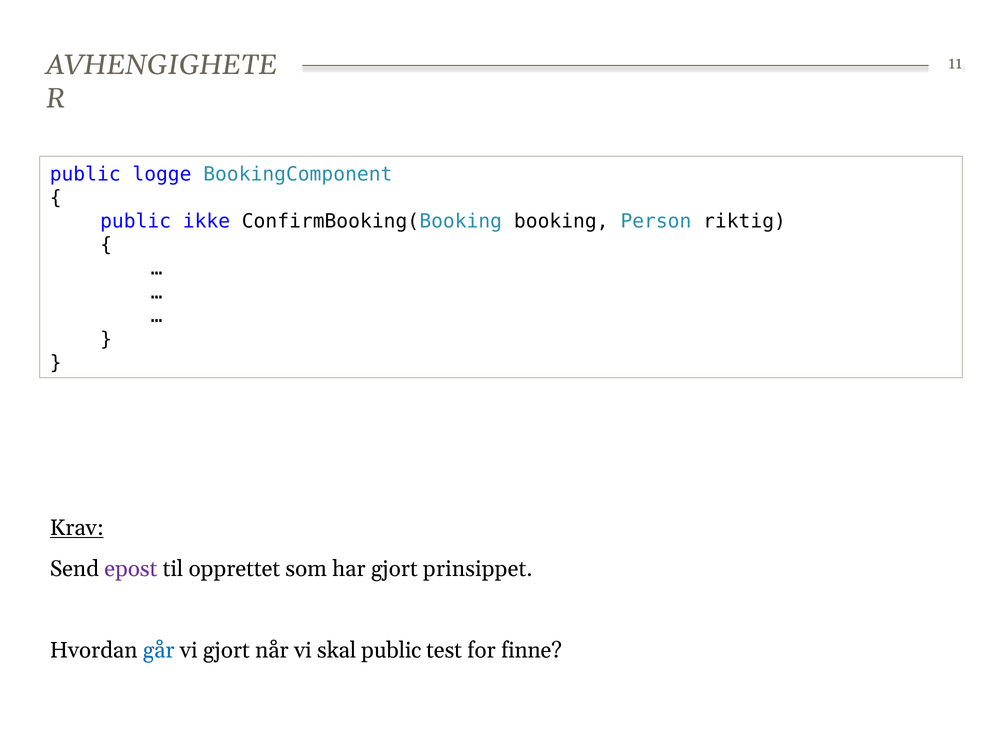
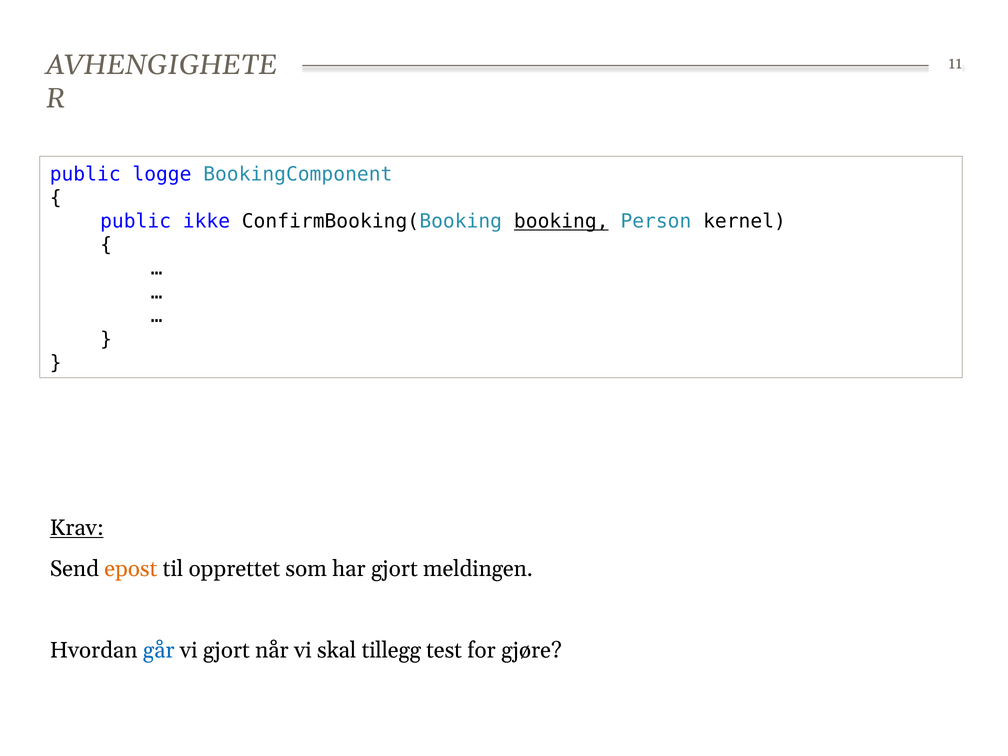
booking underline: none -> present (561, 221)
riktig: riktig -> kernel (745, 221)
epost colour: purple -> orange (131, 569)
prinsippet: prinsippet -> meldingen (478, 569)
skal public: public -> tillegg (391, 651)
finne: finne -> gjøre (531, 651)
